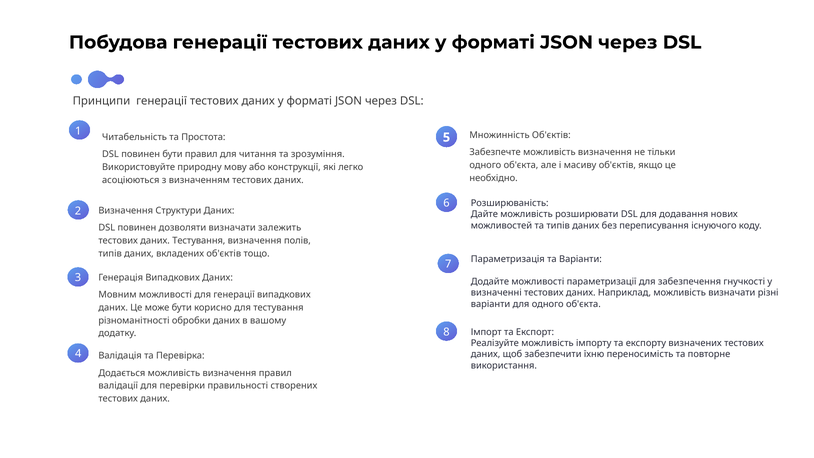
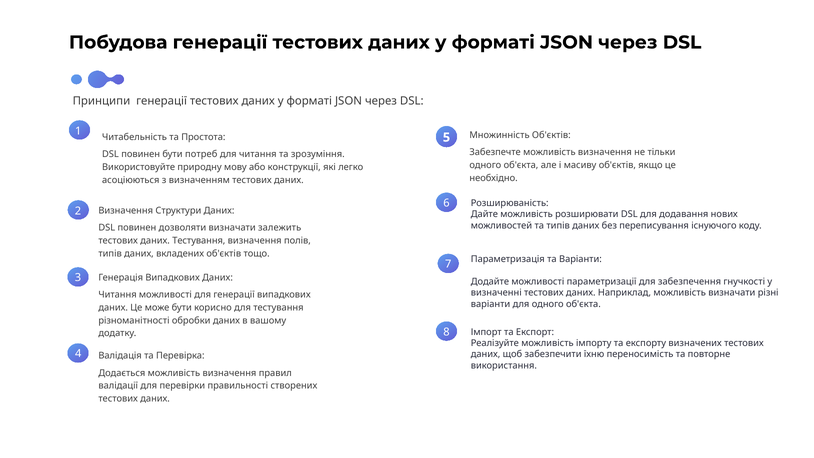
бути правил: правил -> потреб (201, 154)
Мовним: Мовним -> Читання (118, 295)
